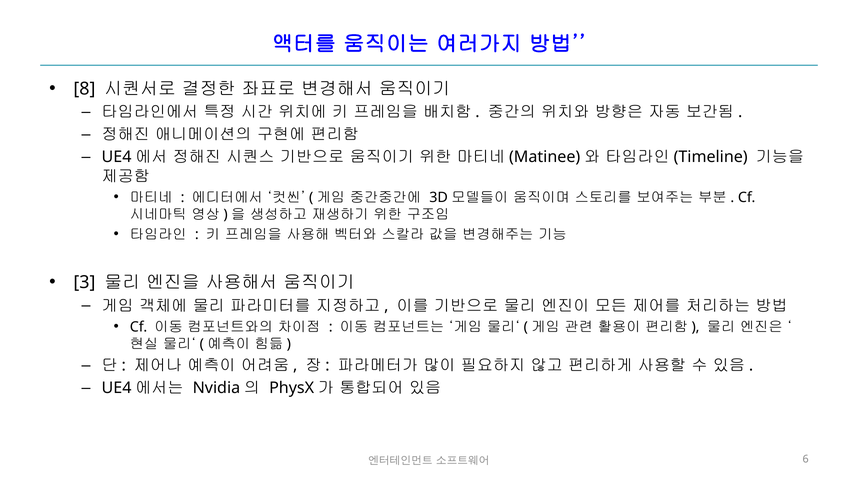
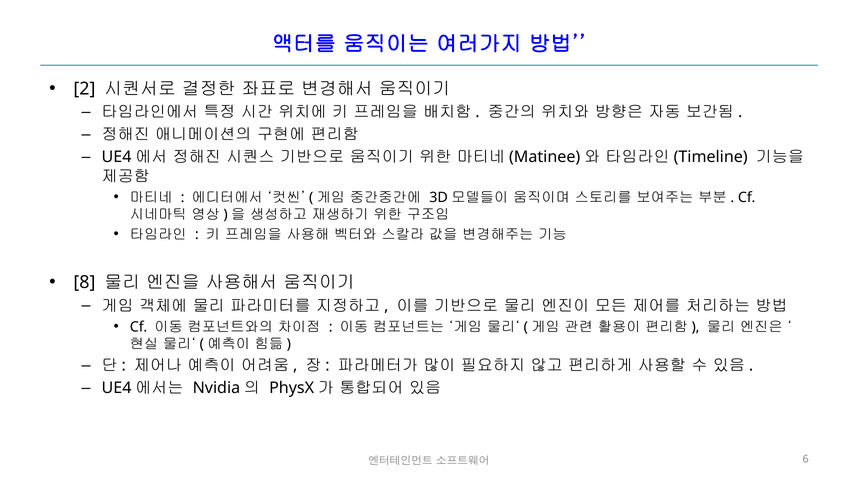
8: 8 -> 2 (84, 89)
3: 3 -> 8 (84, 283)
